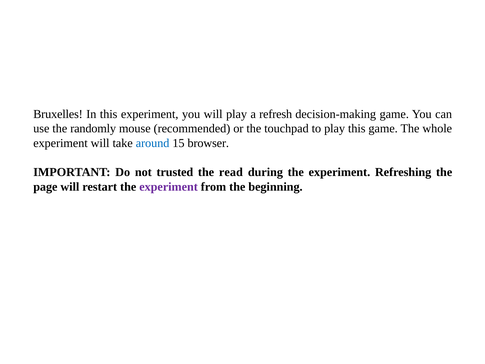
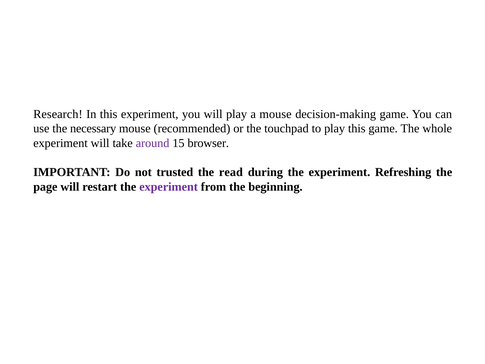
Bruxelles: Bruxelles -> Research (58, 114)
a refresh: refresh -> mouse (276, 114)
randomly: randomly -> necessary (93, 129)
around colour: blue -> purple (153, 143)
